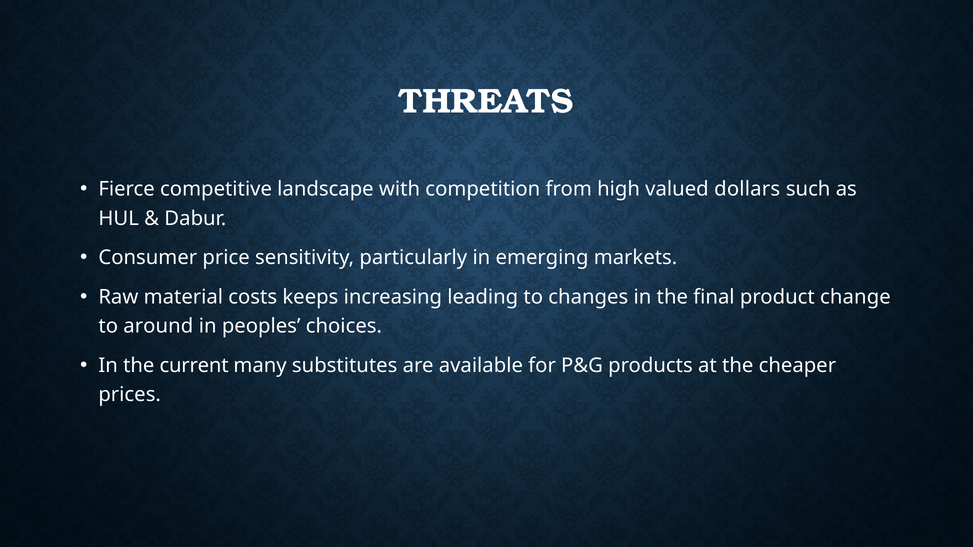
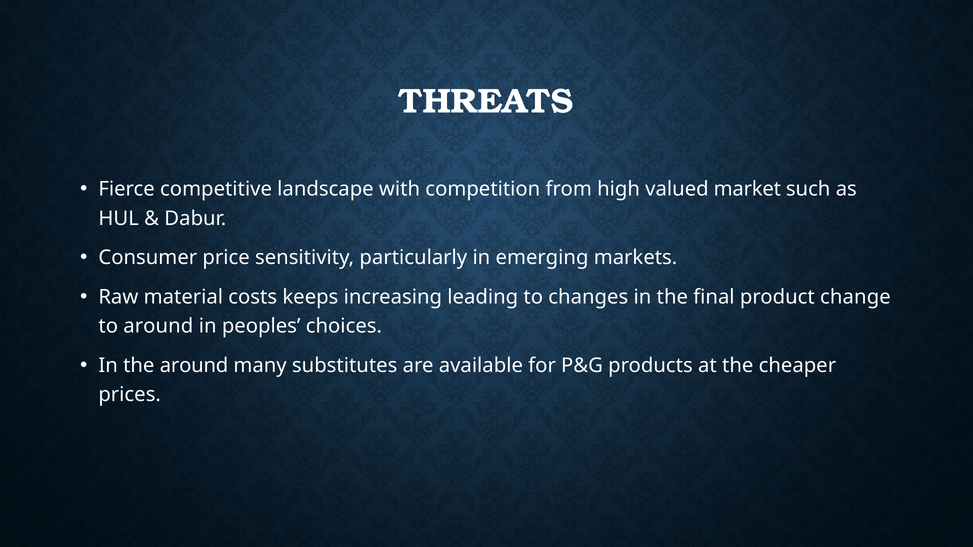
dollars: dollars -> market (747, 189)
the current: current -> around (194, 366)
